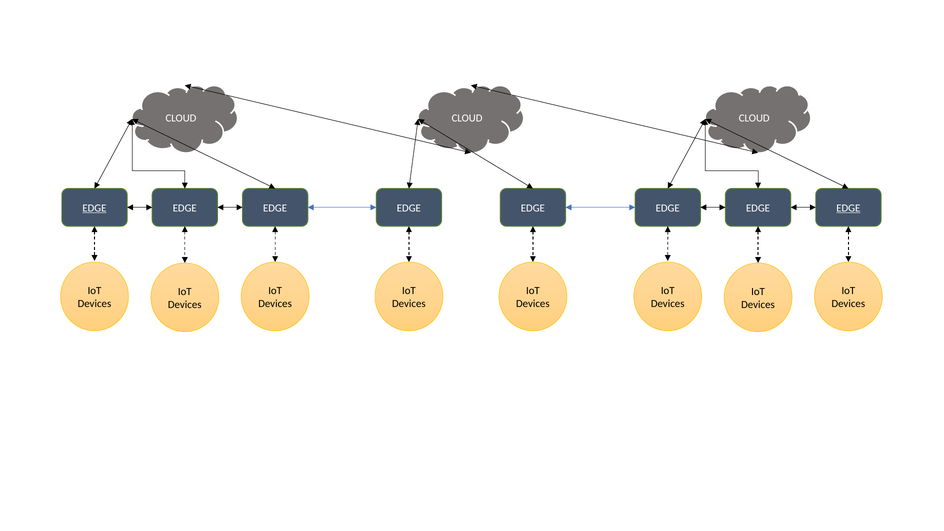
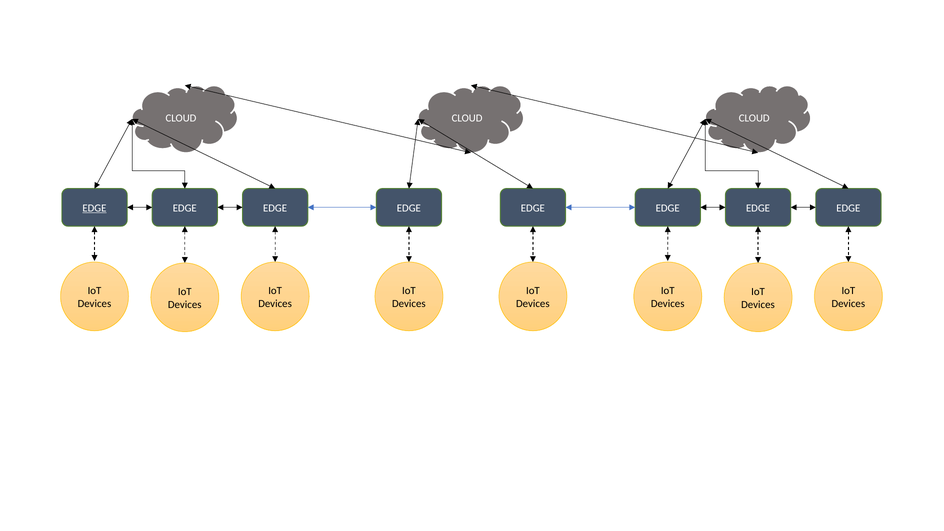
EDGE underline: present -> none (848, 208)
